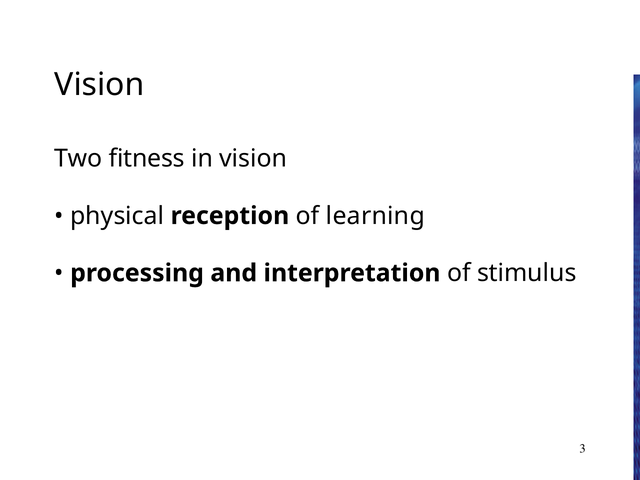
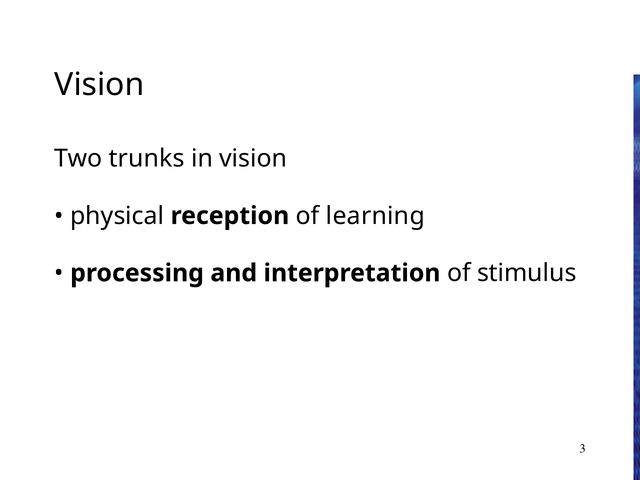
fitness: fitness -> trunks (147, 159)
